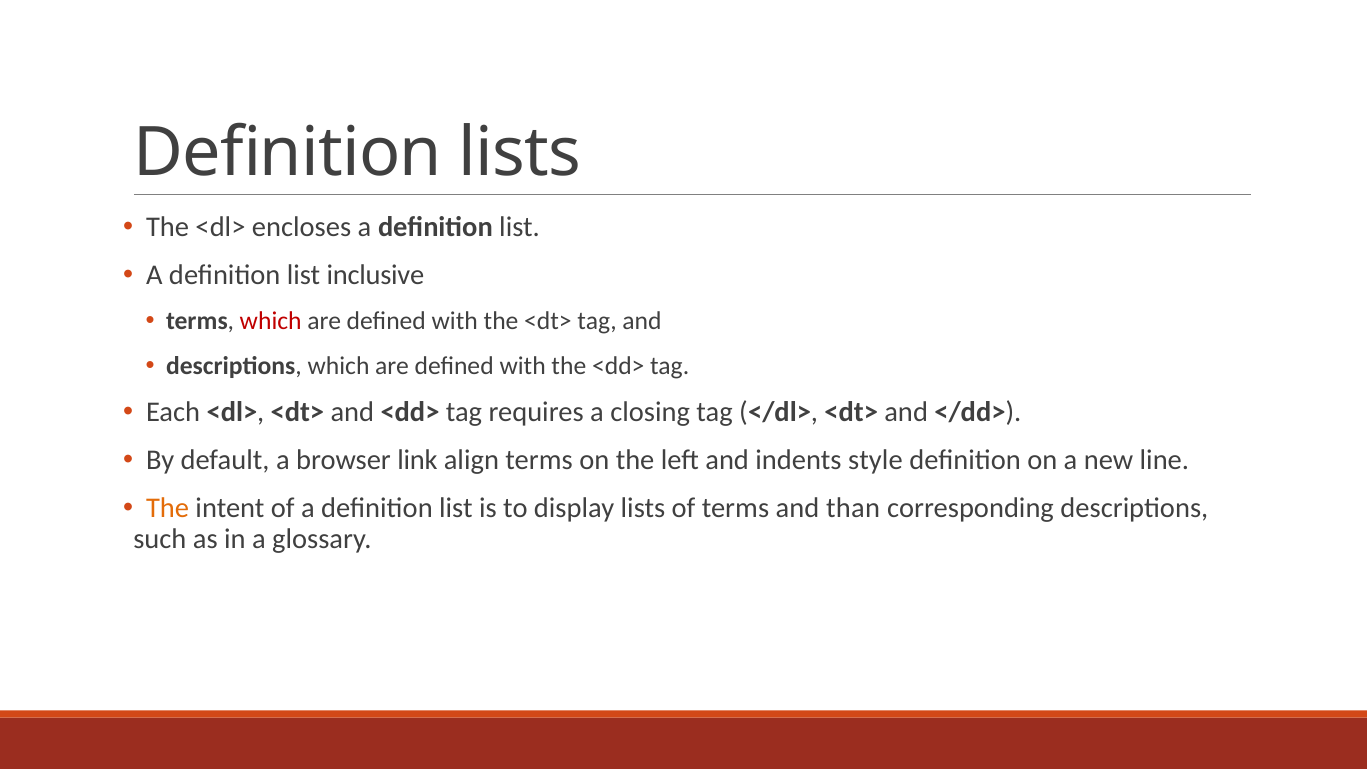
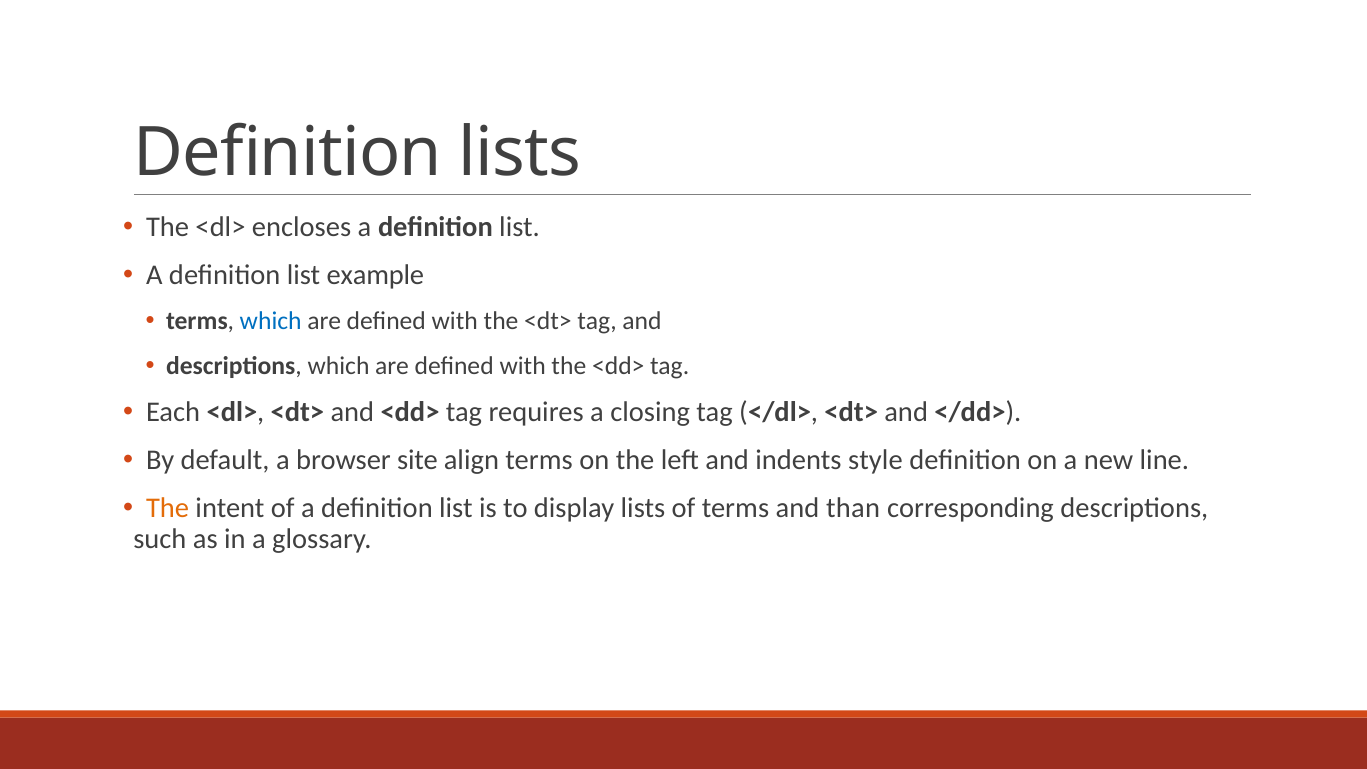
inclusive: inclusive -> example (375, 275)
which colour: red -> blue (271, 321)
link: link -> site (417, 460)
